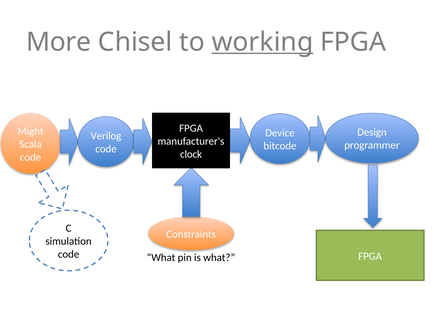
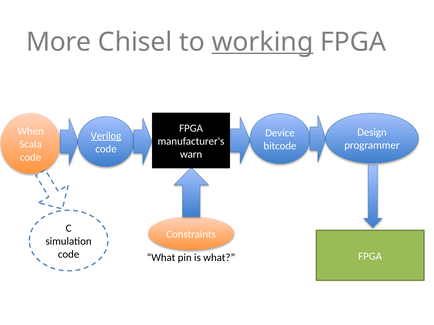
Might: Might -> When (31, 131)
Verilog underline: none -> present (106, 136)
clock: clock -> warn (191, 154)
